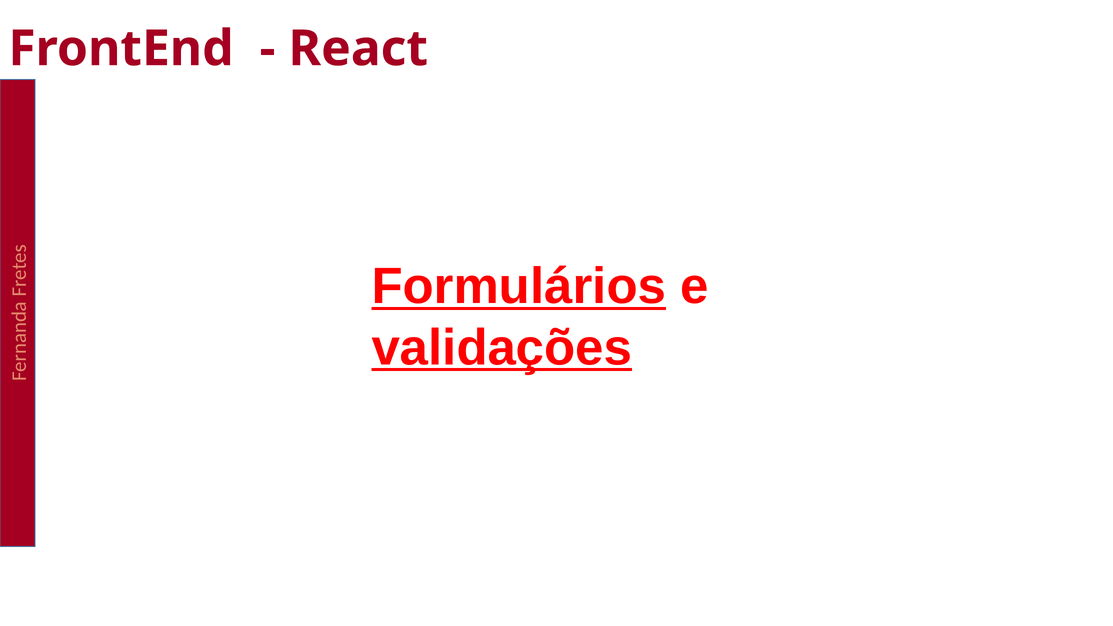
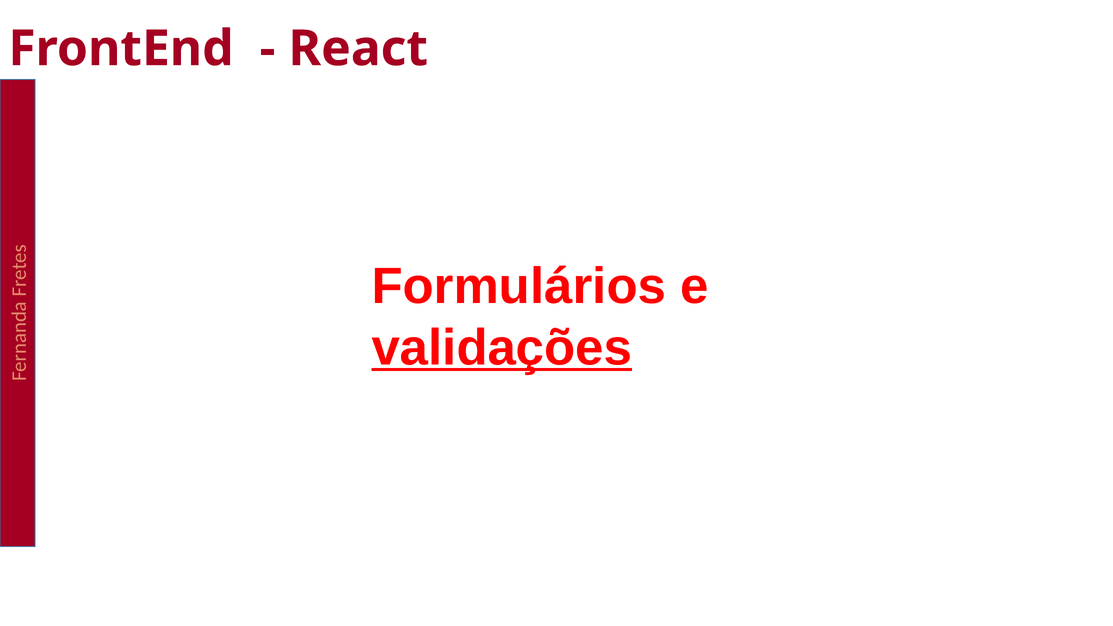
Formulários underline: present -> none (519, 287)
